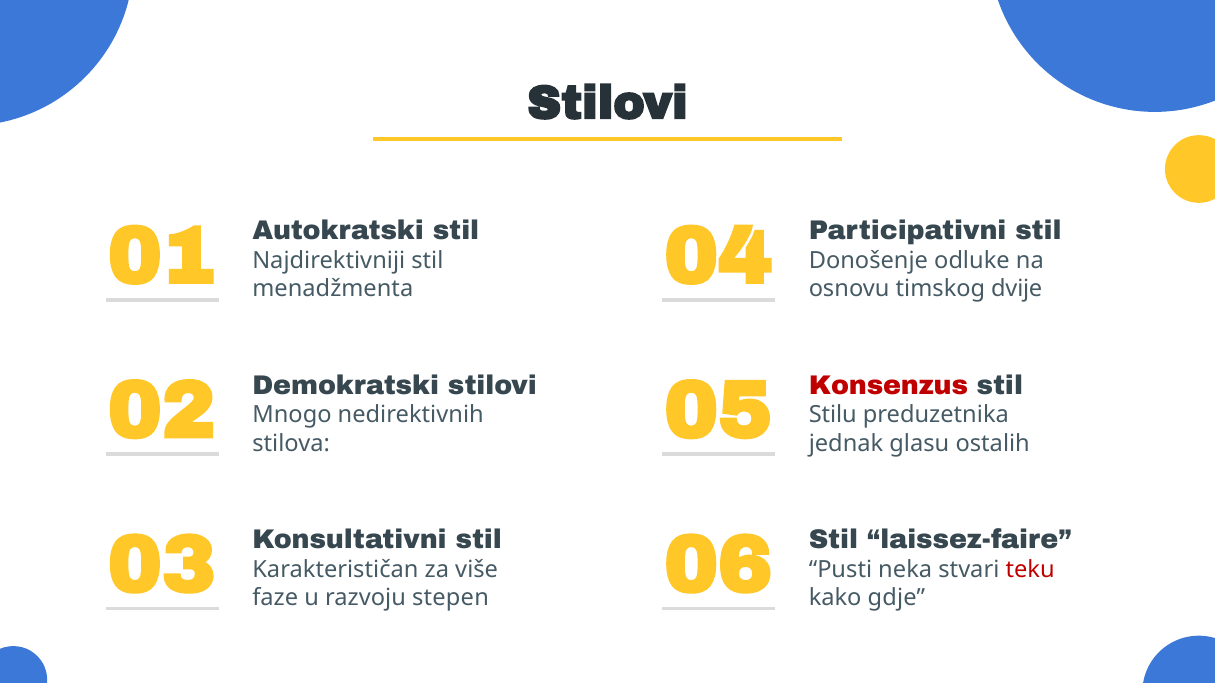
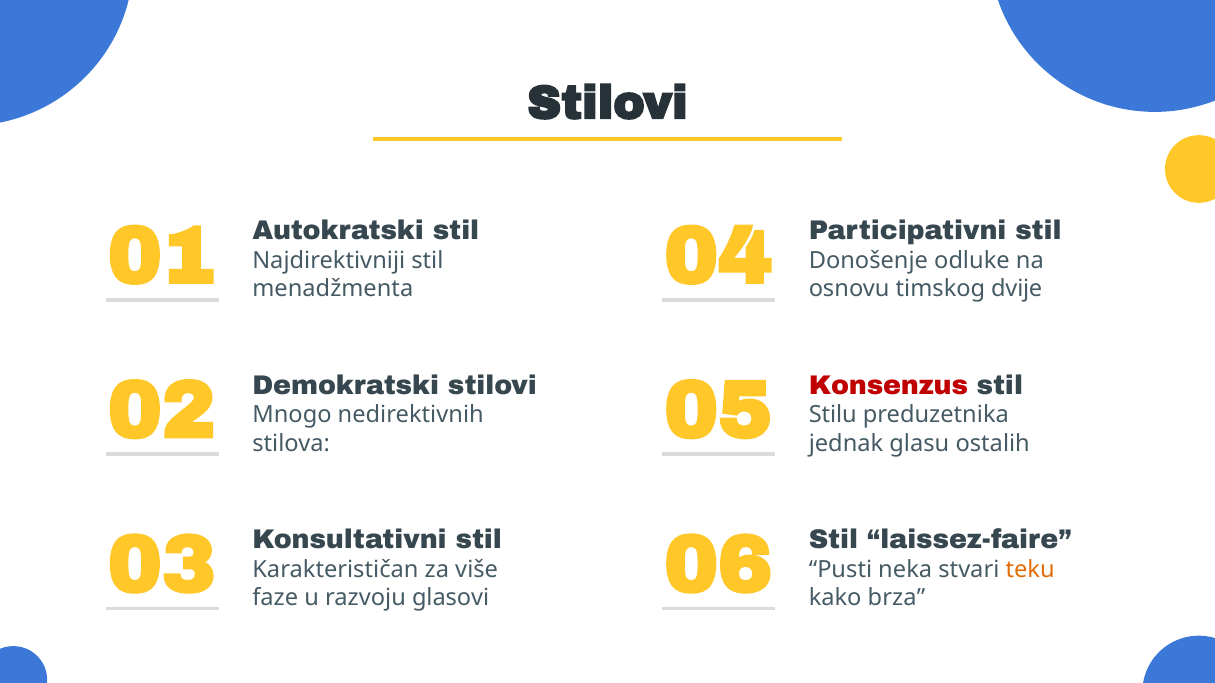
teku colour: red -> orange (1030, 570)
stepen: stepen -> glasovi (451, 598)
gdje: gdje -> brza (896, 598)
